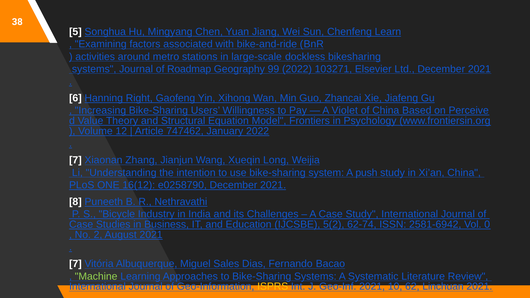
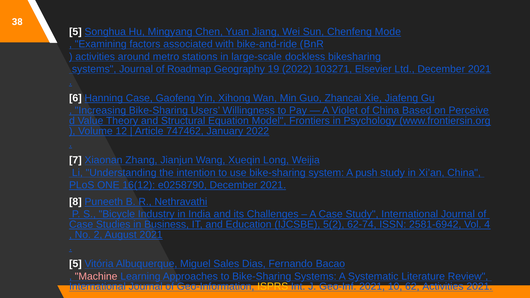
Learn: Learn -> Mode (388, 32)
99: 99 -> 19 (273, 69)
Hanning Right: Right -> Case (139, 98)
0: 0 -> 4 (487, 225)
7: 7 -> 5 (75, 264)
Machine colour: light green -> pink (96, 276)
62 Linchuan: Linchuan -> Activities (443, 287)
